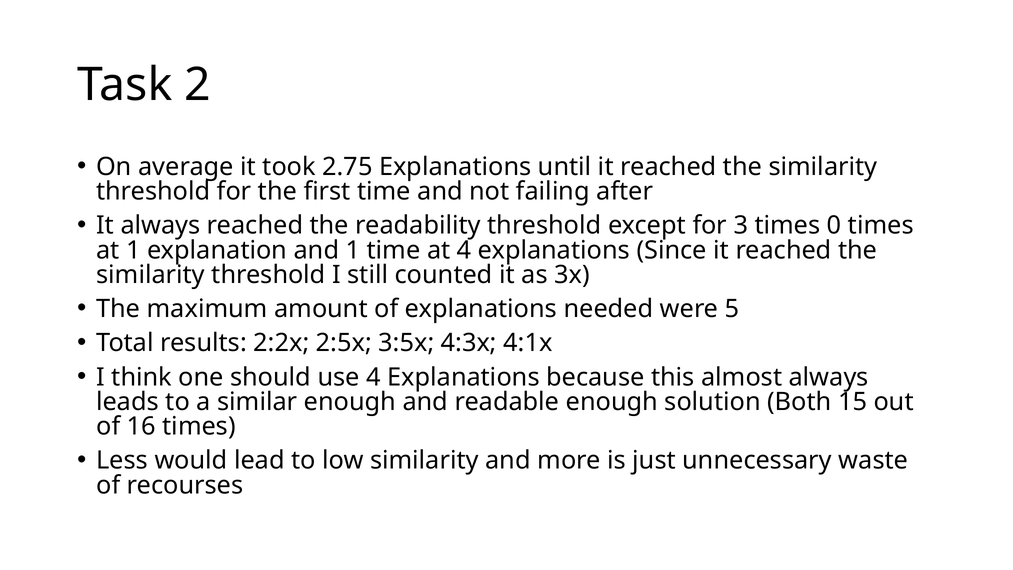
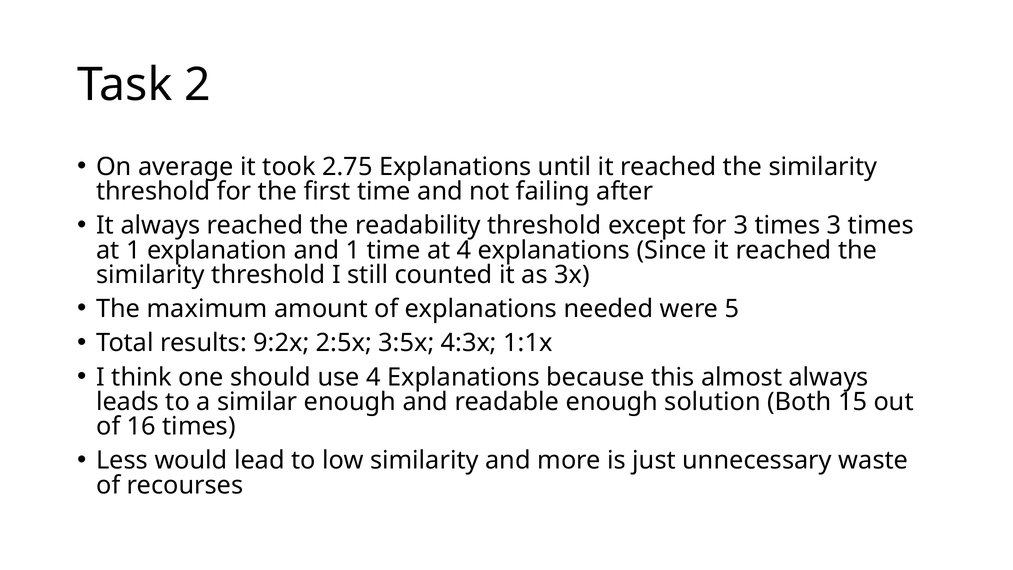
times 0: 0 -> 3 (834, 226)
2:2x: 2:2x -> 9:2x (281, 343)
4:1x: 4:1x -> 1:1x (528, 343)
